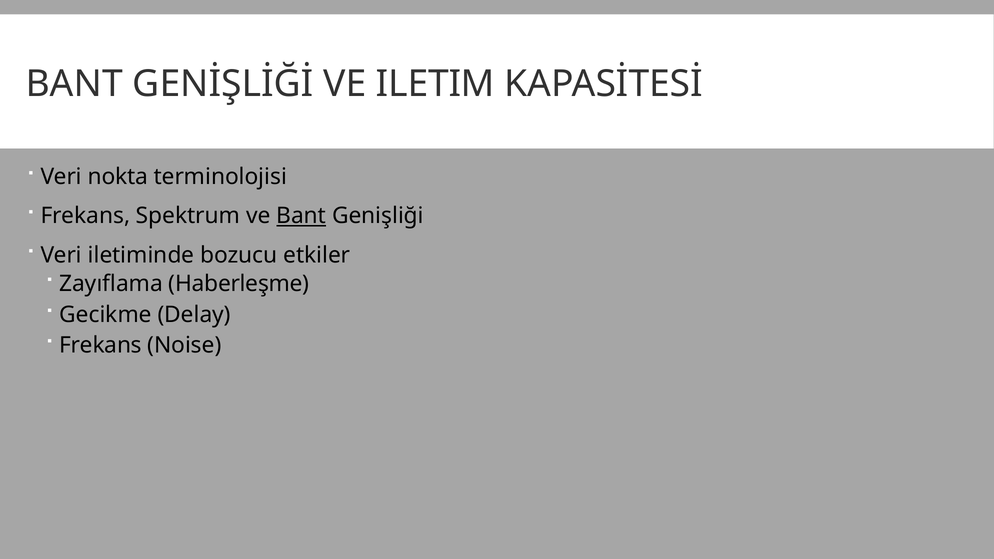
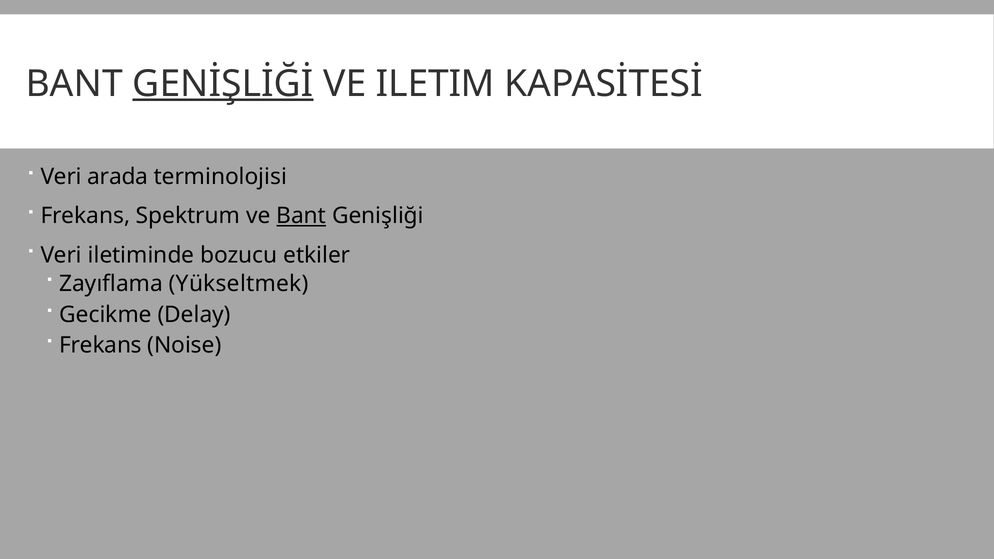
GENİŞLİĞİ underline: none -> present (223, 84)
nokta: nokta -> arada (118, 177)
Haberleşme: Haberleşme -> Yükseltmek (239, 284)
